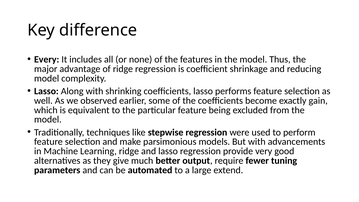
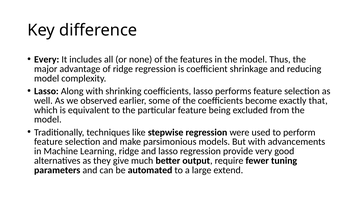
gain: gain -> that (318, 101)
